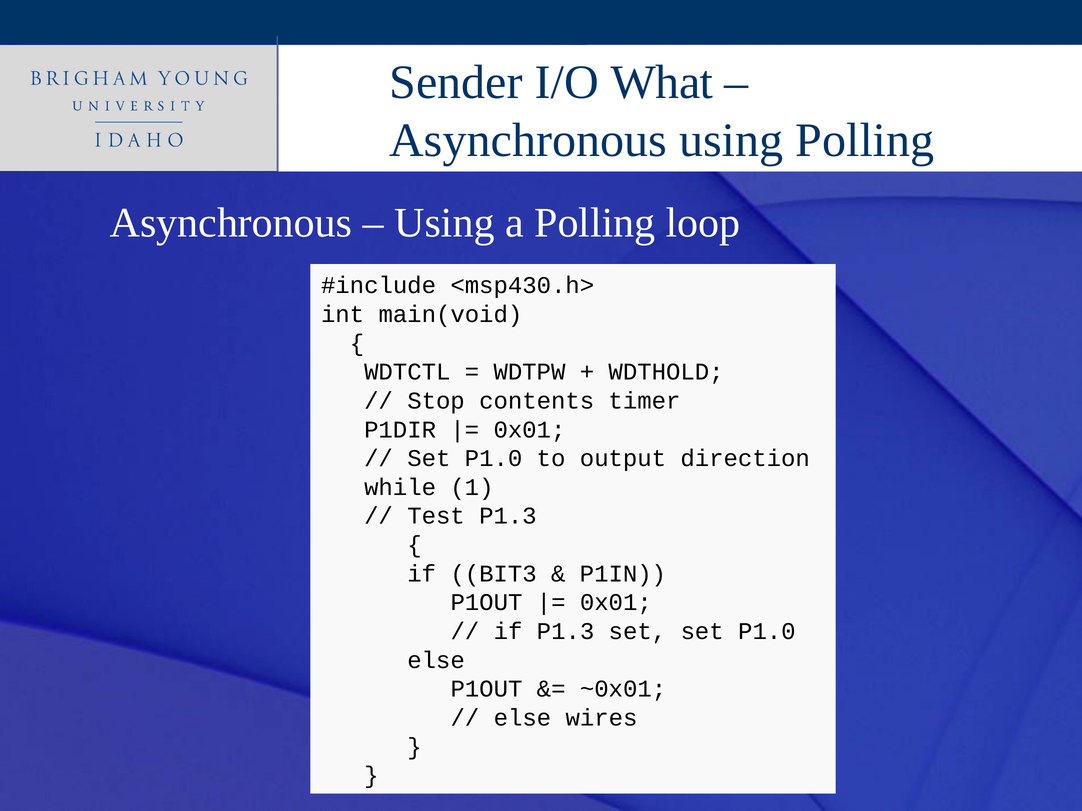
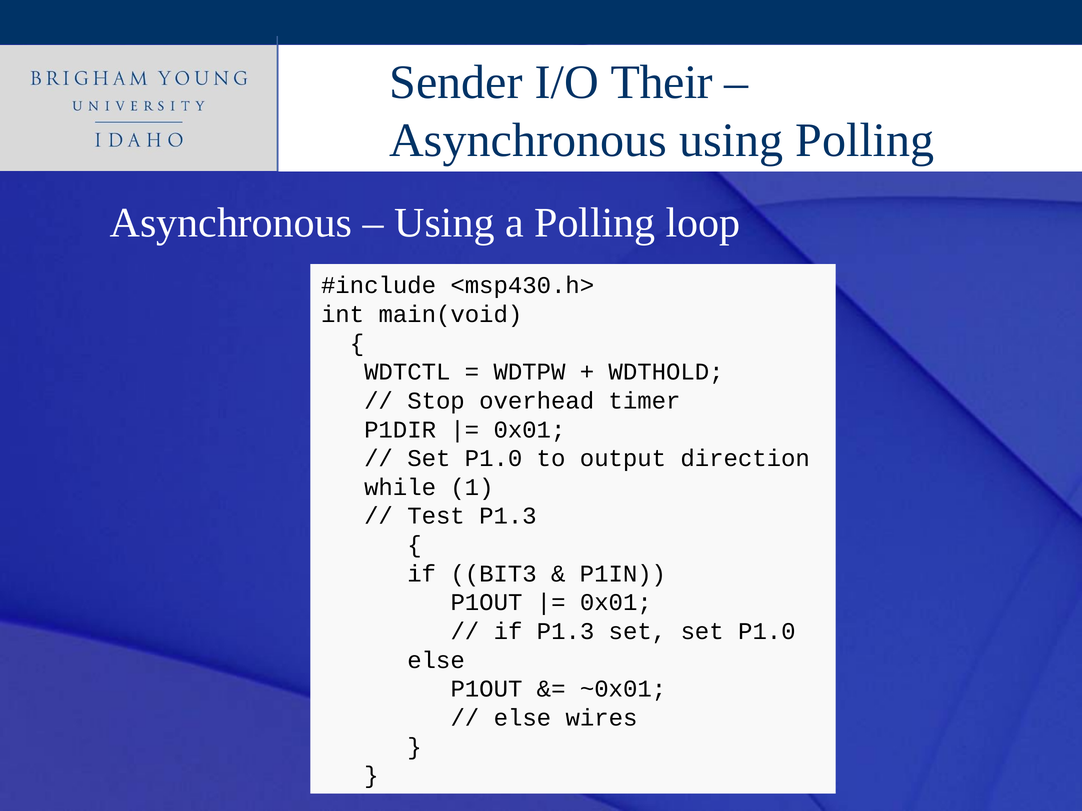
What: What -> Their (662, 83)
contents: contents -> overhead (537, 401)
